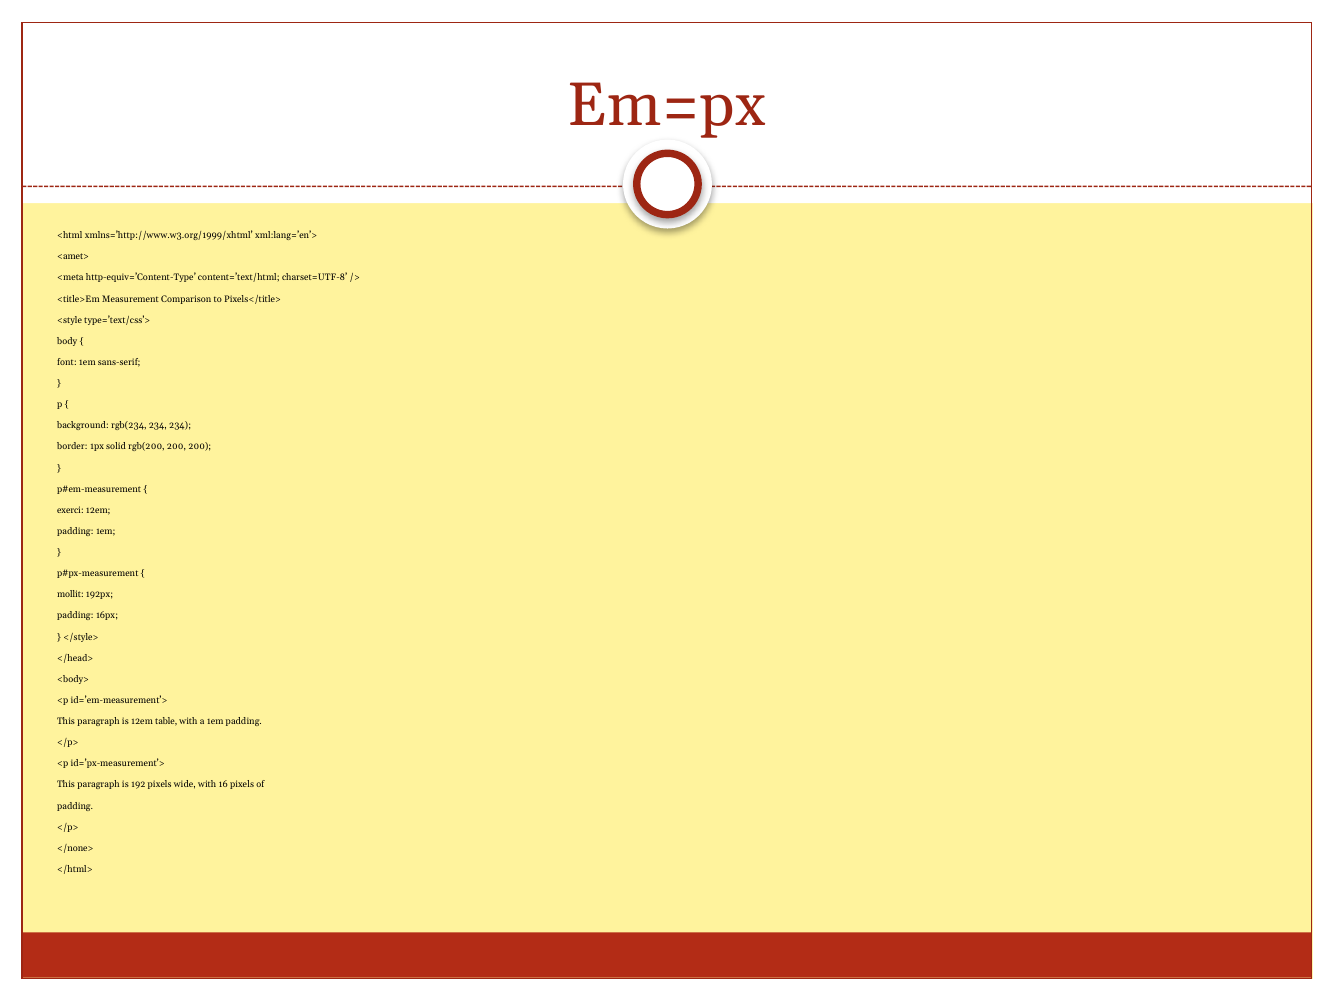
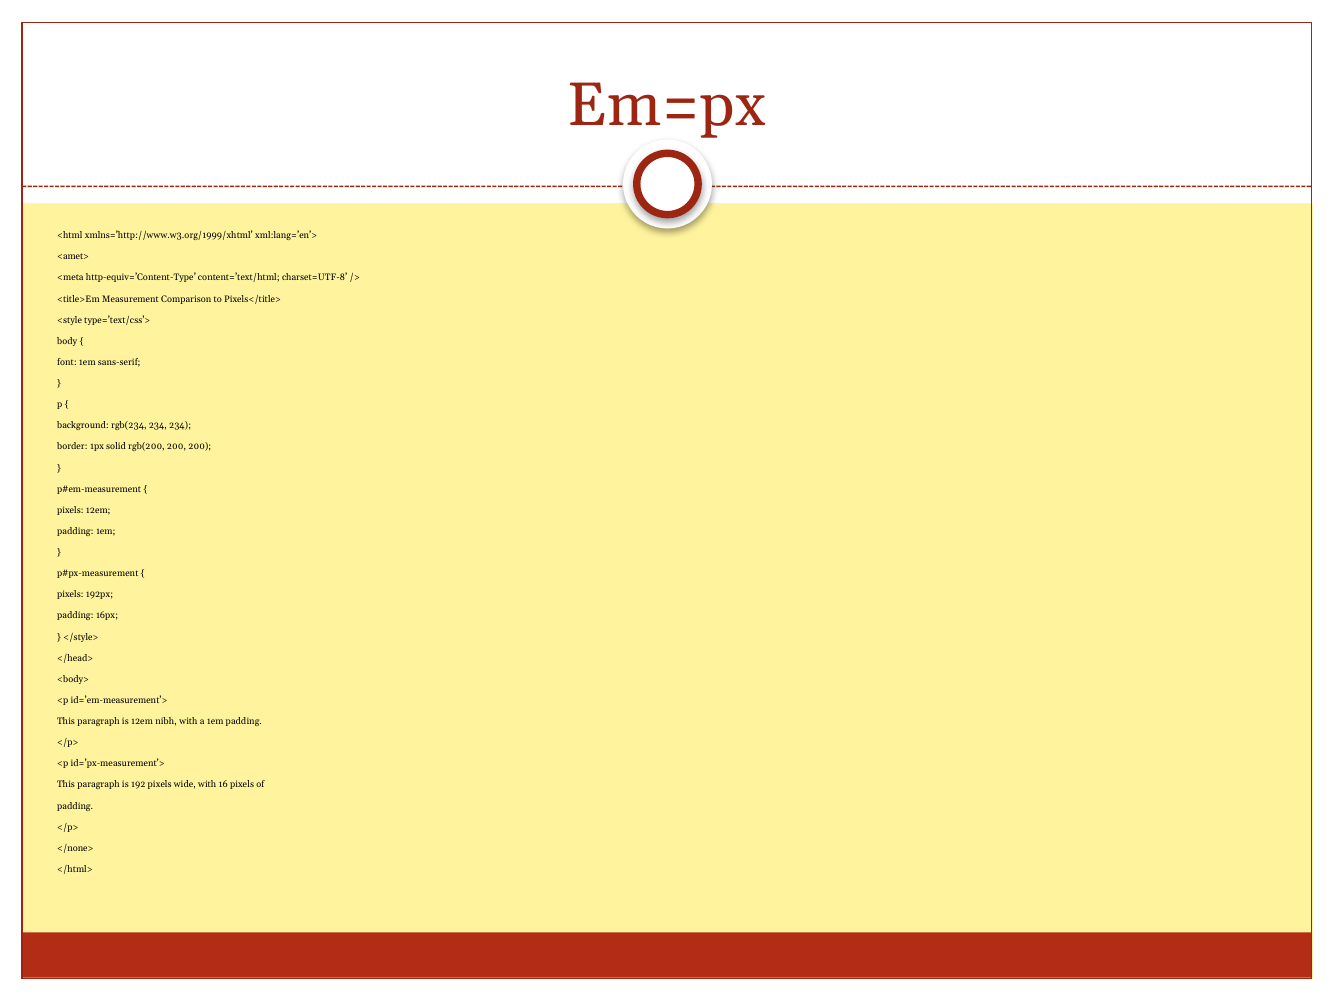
exerci: exerci -> pixels (70, 510)
mollit: mollit -> pixels (70, 595)
table: table -> nibh (166, 722)
